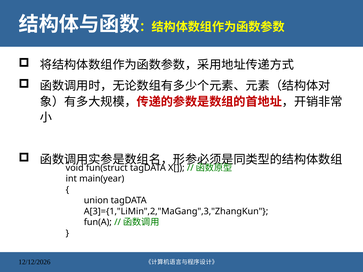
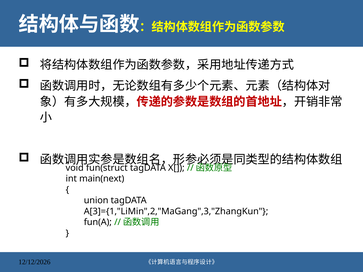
main(year: main(year -> main(next (102, 179)
